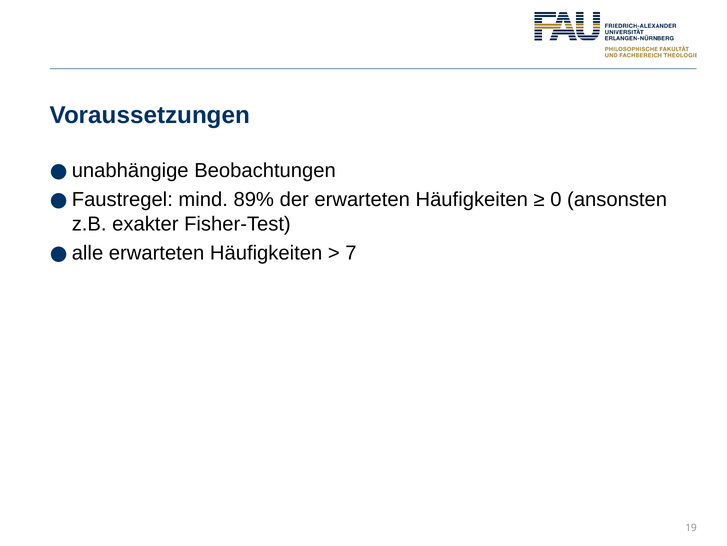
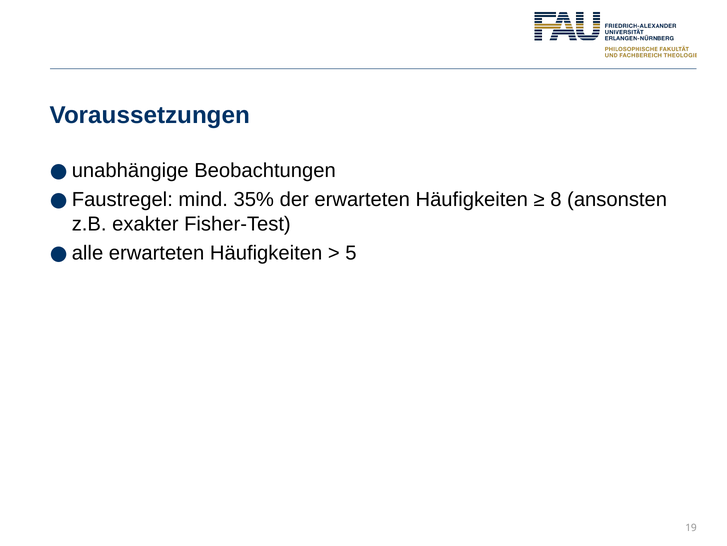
89%: 89% -> 35% (254, 199)
0: 0 -> 8 (556, 199)
7: 7 -> 5 (351, 253)
